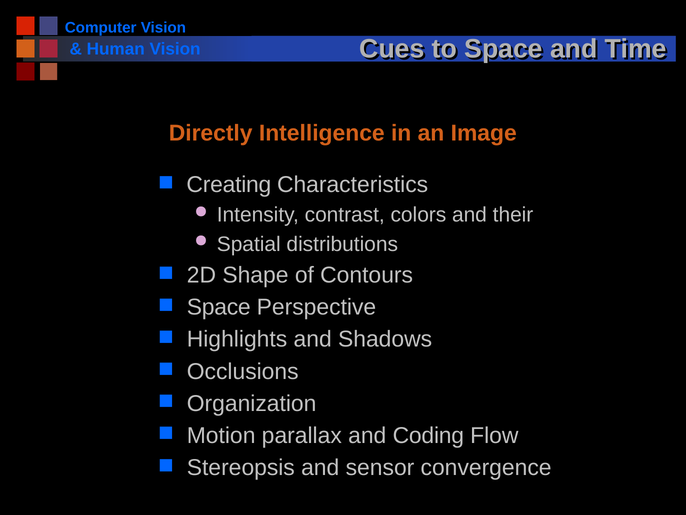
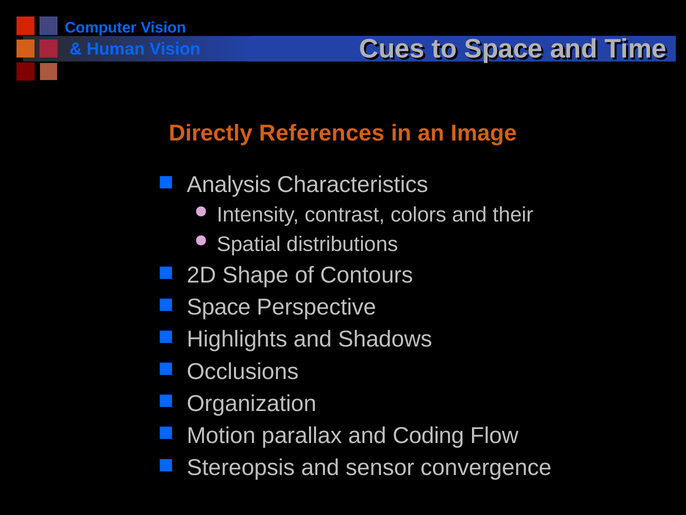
Intelligence: Intelligence -> References (322, 133)
Creating: Creating -> Analysis (229, 184)
